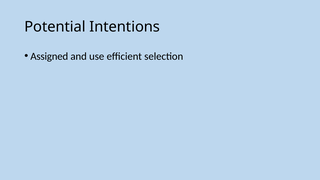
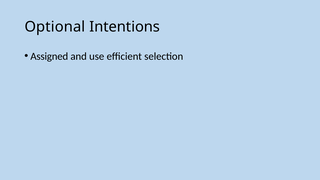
Potential: Potential -> Optional (55, 27)
